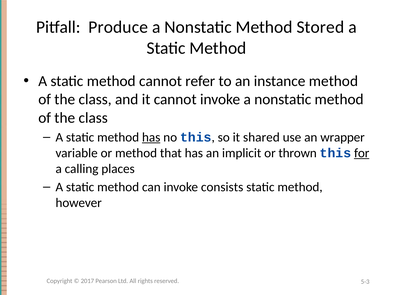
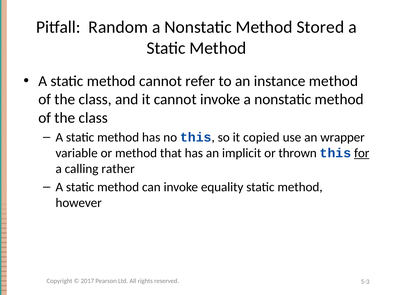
Produce: Produce -> Random (118, 27)
has underline: present -> none (151, 137)
shared: shared -> copied (261, 137)
places: places -> rather (118, 169)
consists: consists -> equality (222, 187)
